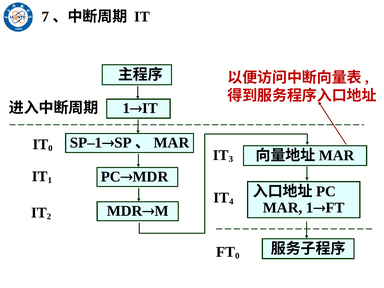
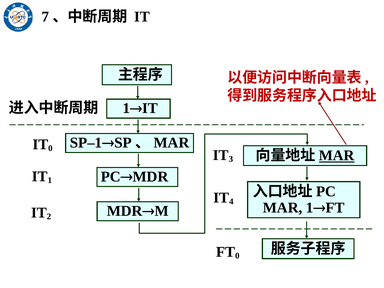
MAR underline: none -> present (337, 156)
